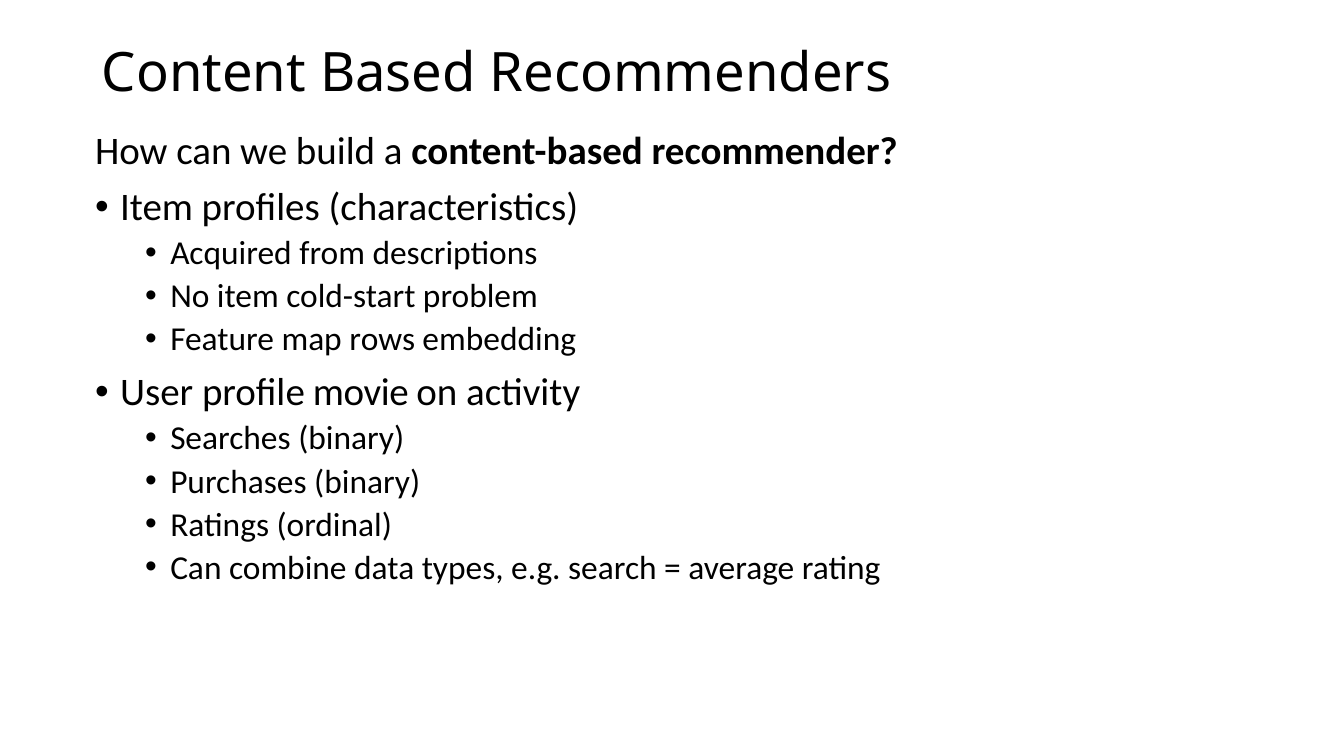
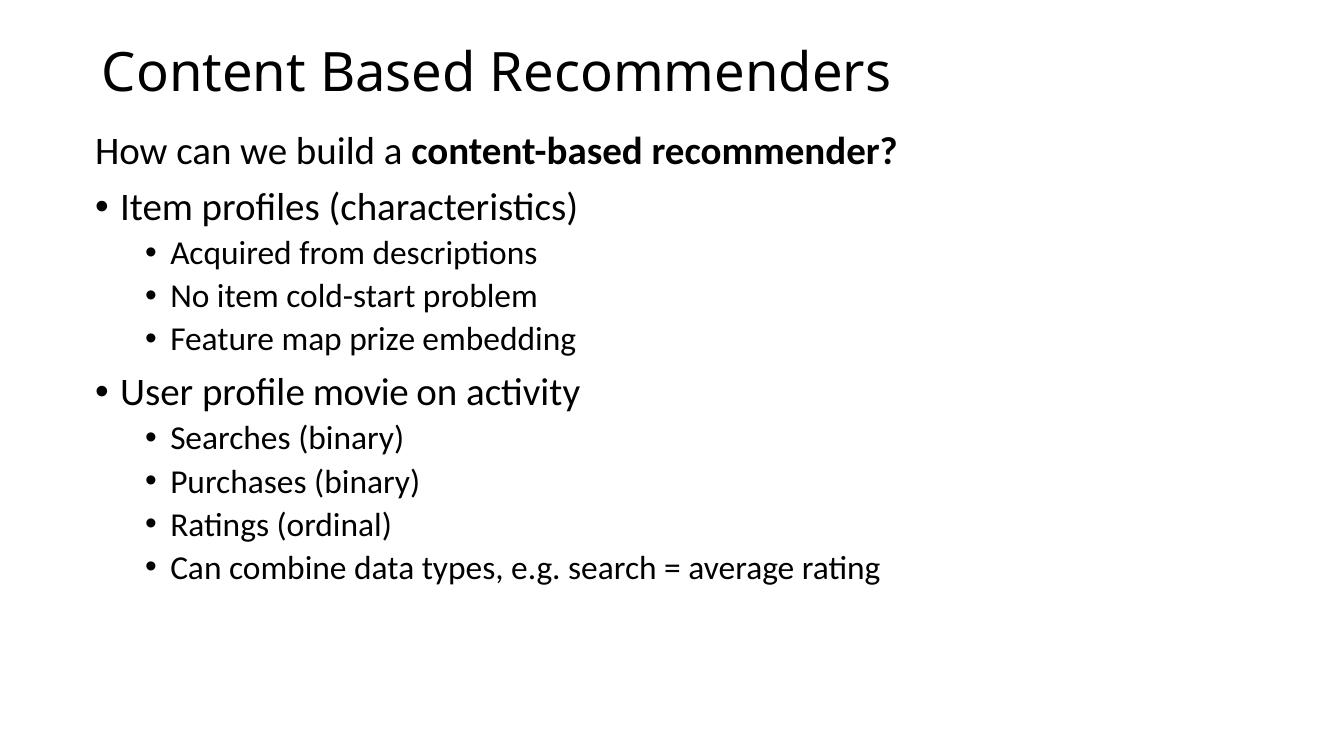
rows: rows -> prize (382, 340)
